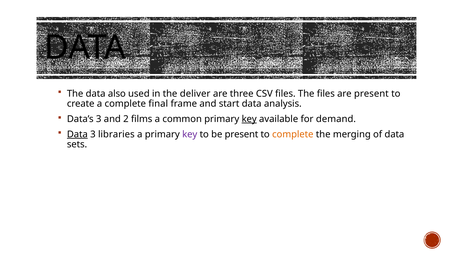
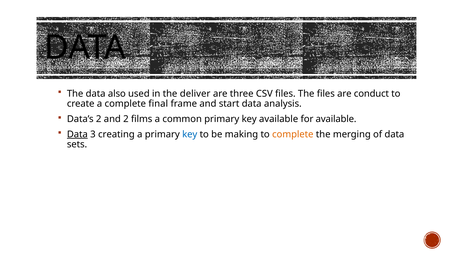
are present: present -> conduct (371, 94)
Data’s 3: 3 -> 2 (99, 119)
key underline: present -> none (249, 119)
for demand: demand -> available (336, 119)
libraries: libraries -> creating (116, 134)
key colour: purple -> blue (190, 134)
be present: present -> making (241, 134)
